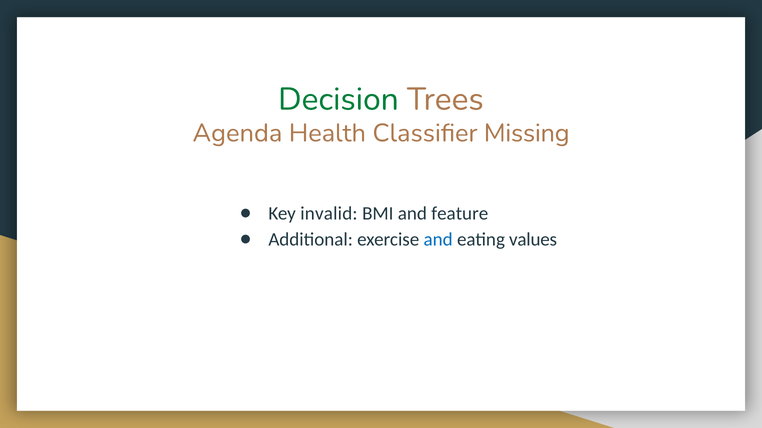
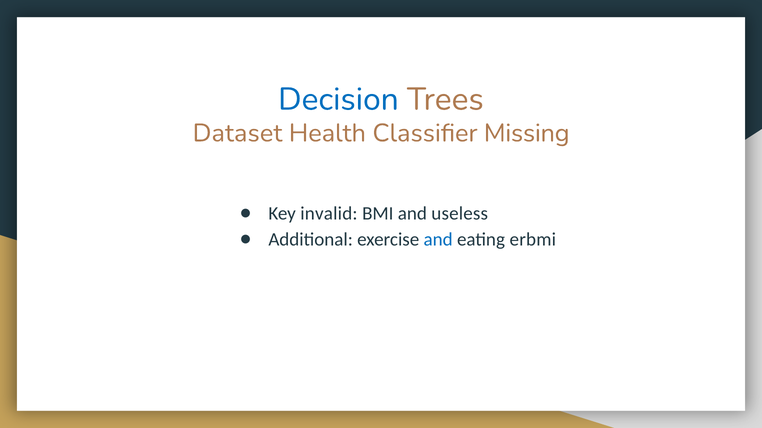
Decision colour: green -> blue (338, 99)
Agenda: Agenda -> Dataset (237, 133)
feature: feature -> useless (460, 214)
values: values -> erbmi (533, 240)
